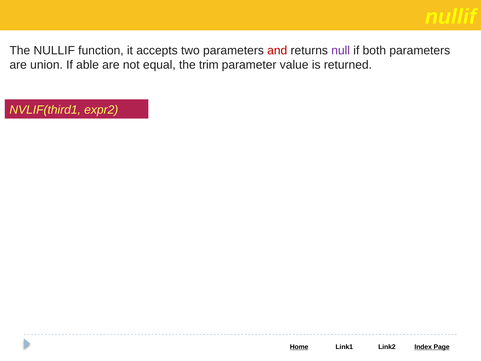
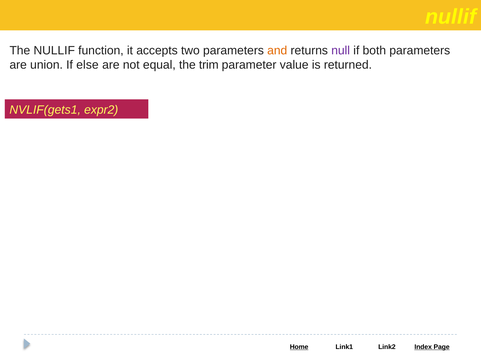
and colour: red -> orange (277, 50)
able: able -> else (87, 65)
NVLIF(third1: NVLIF(third1 -> NVLIF(gets1 (45, 110)
